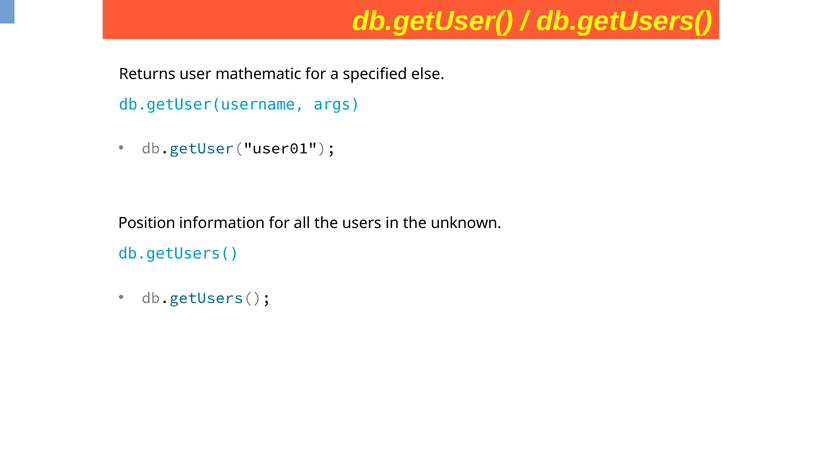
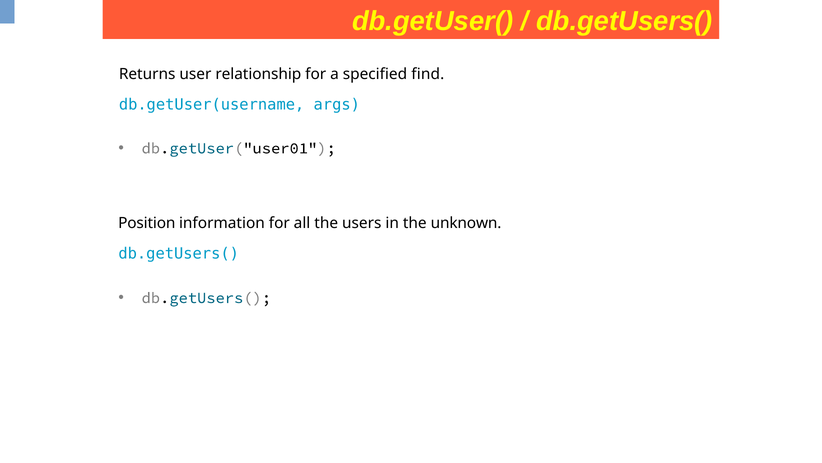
mathematic: mathematic -> relationship (258, 74)
else: else -> find (428, 74)
